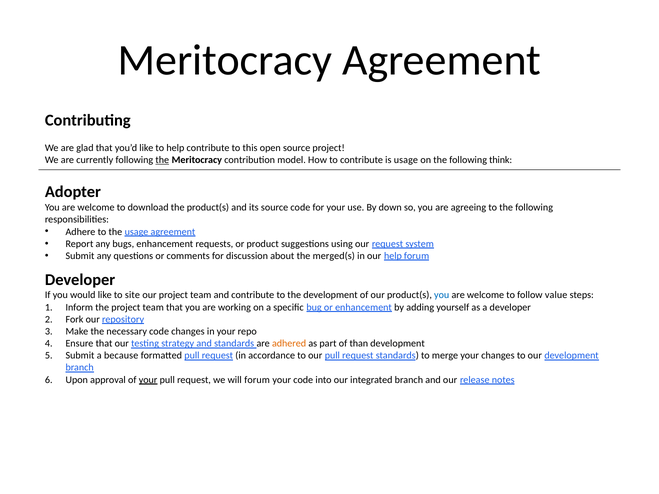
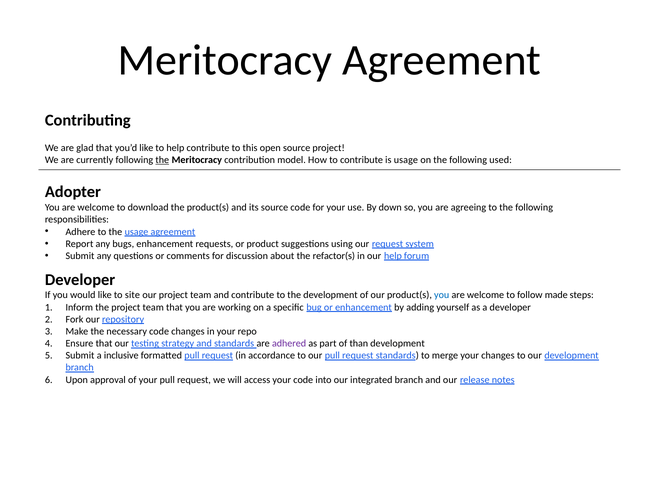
think: think -> used (501, 160)
merged(s: merged(s -> refactor(s (334, 256)
value: value -> made (556, 295)
adhered colour: orange -> purple (289, 344)
because: because -> inclusive (121, 356)
your underline: present -> none (148, 380)
will forum: forum -> access (257, 380)
